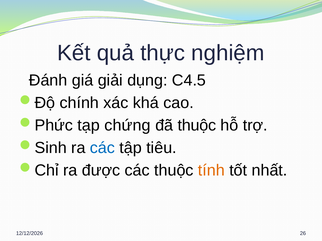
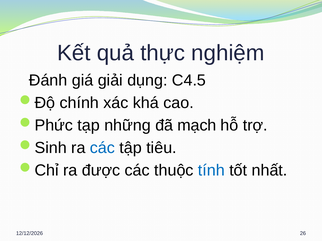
chứng: chứng -> những (128, 126)
đã thuộc: thuộc -> mạch (197, 126)
tính colour: orange -> blue (211, 171)
